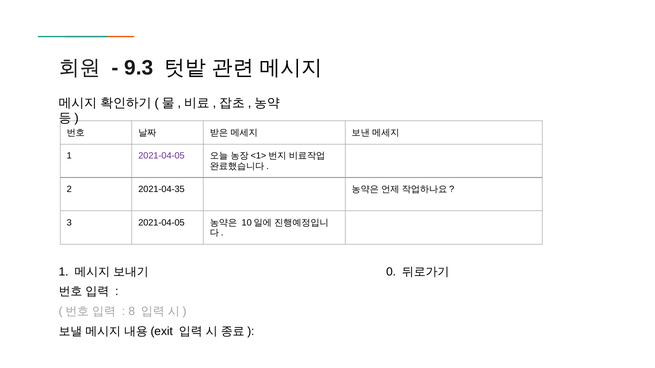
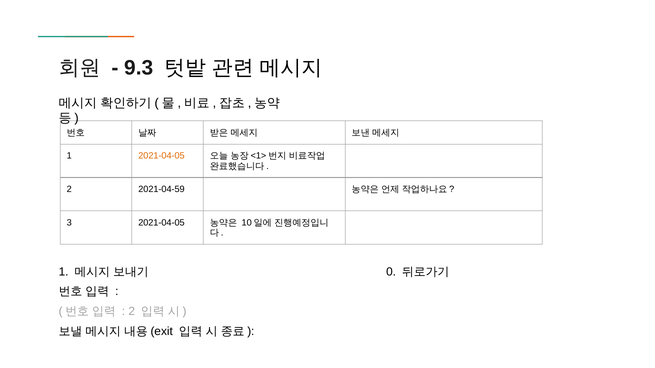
2021-04-05 colour: purple -> orange (161, 156)
2021-04-35: 2021-04-35 -> 2021-04-59 (161, 189)
8: 8 -> 2 (132, 312)
